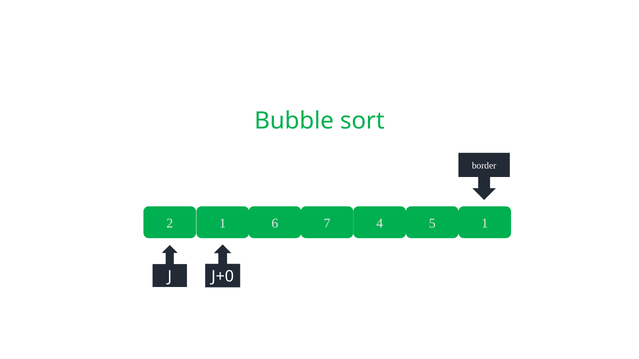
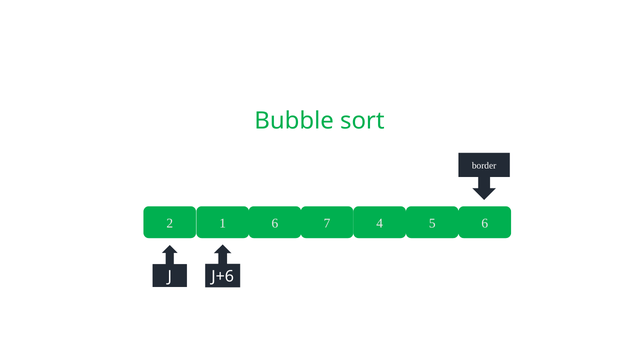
5 1: 1 -> 6 (485, 223)
J+0: J+0 -> J+6 (223, 277)
